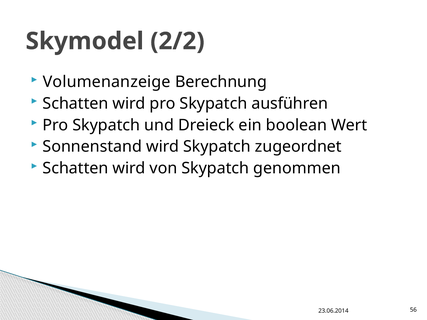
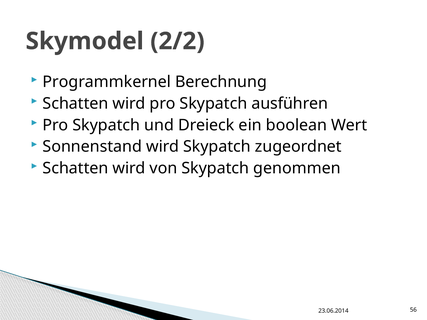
Volumenanzeige: Volumenanzeige -> Programmkernel (107, 82)
